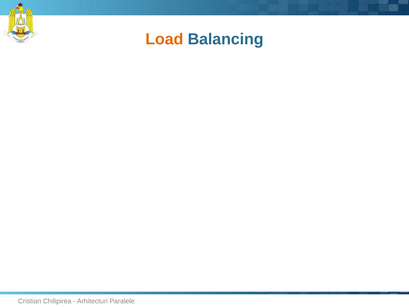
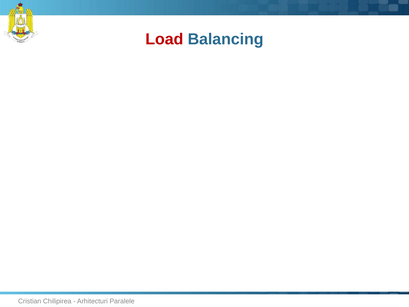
Load colour: orange -> red (164, 39)
